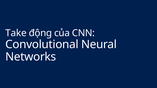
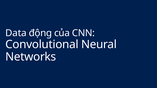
Take: Take -> Data (16, 33)
